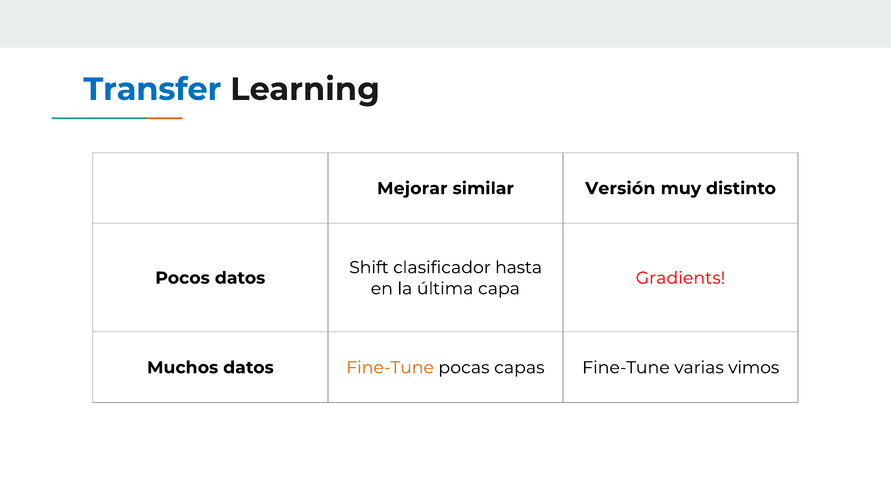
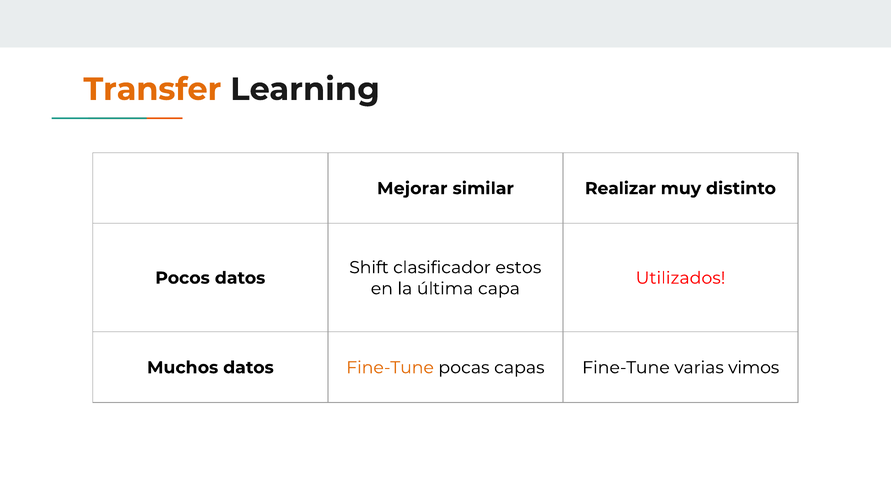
Transfer colour: blue -> orange (152, 89)
Versión: Versión -> Realizar (620, 189)
hasta: hasta -> estos (518, 268)
Gradients: Gradients -> Utilizados (680, 278)
